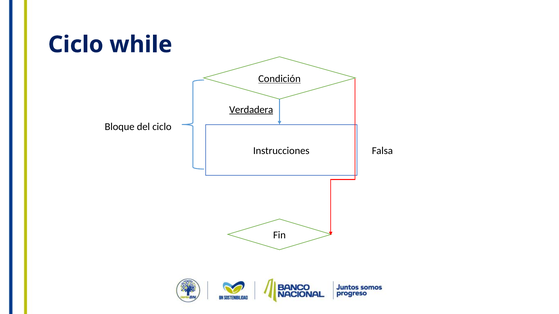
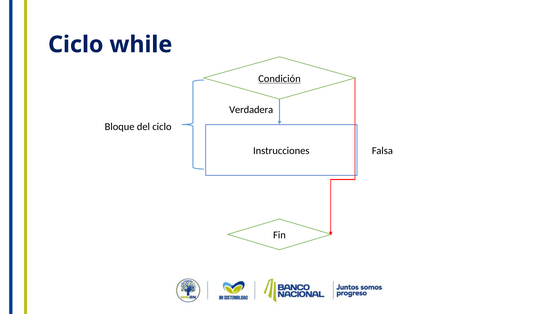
Verdadera underline: present -> none (251, 110)
